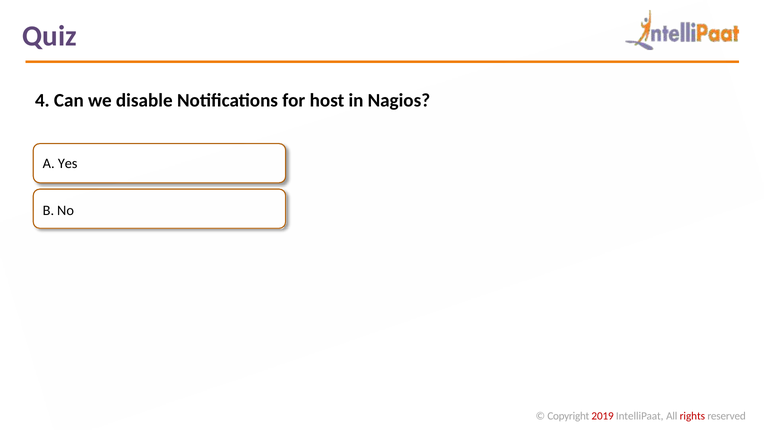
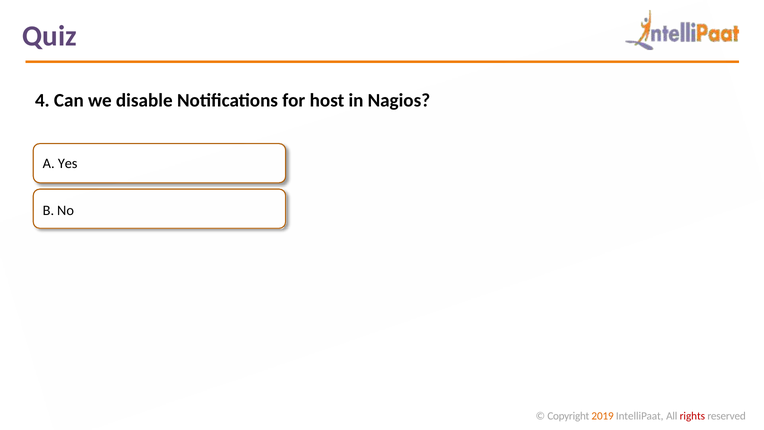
2019 colour: red -> orange (603, 416)
